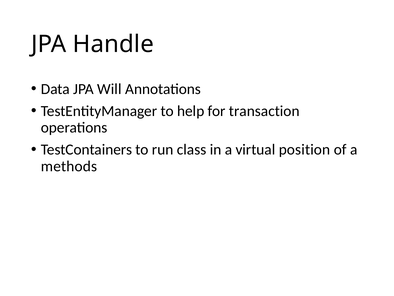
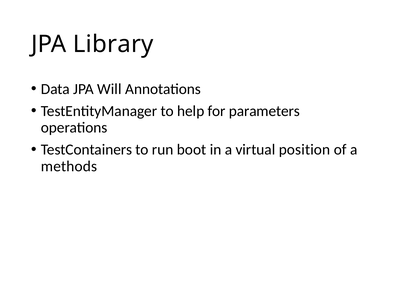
Handle: Handle -> Library (113, 44)
transaction: transaction -> parameters (264, 111)
class: class -> boot (192, 149)
